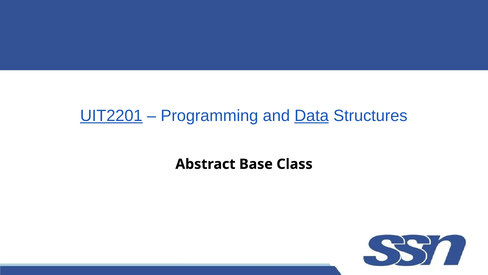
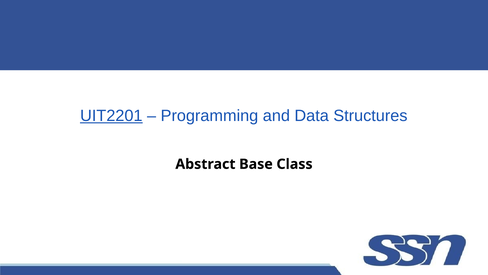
Data underline: present -> none (312, 115)
